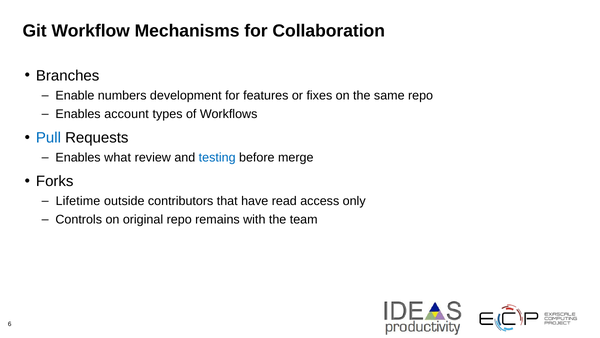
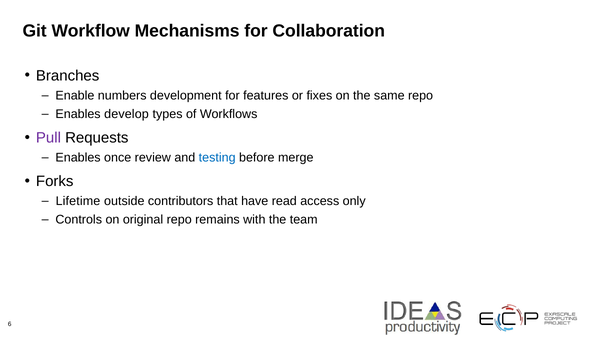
account: account -> develop (127, 114)
Pull colour: blue -> purple (48, 137)
what: what -> once (118, 157)
